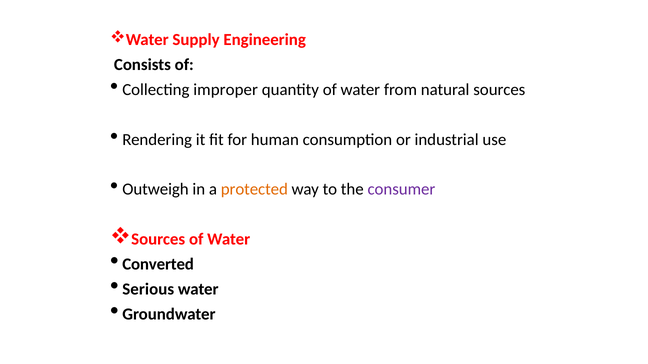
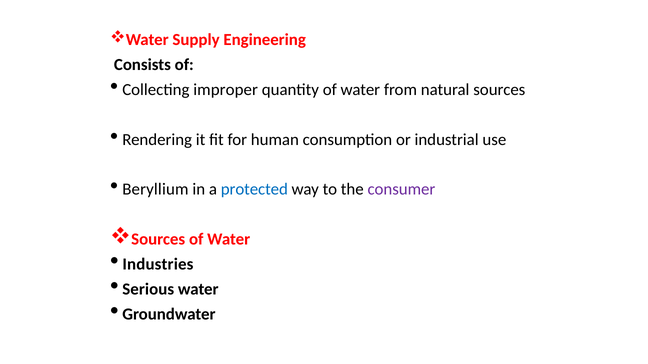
Outweigh: Outweigh -> Beryllium (155, 190)
protected colour: orange -> blue (254, 190)
Converted: Converted -> Industries (158, 265)
